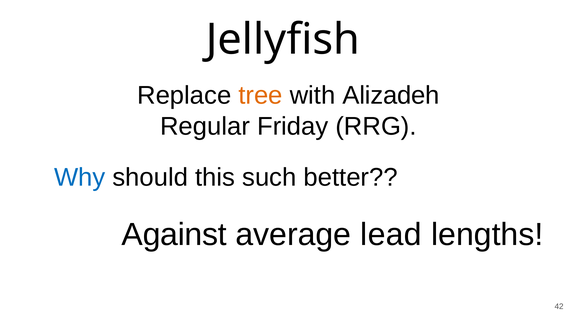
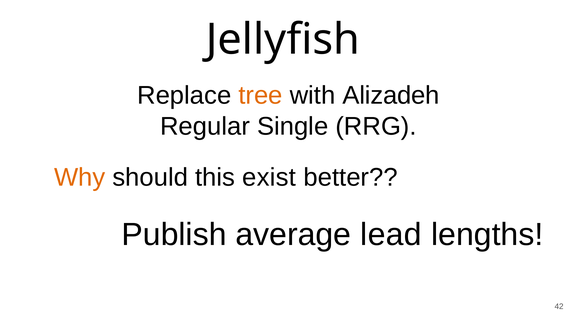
Friday: Friday -> Single (293, 126)
Why colour: blue -> orange (80, 178)
such: such -> exist (269, 178)
Against: Against -> Publish (174, 235)
